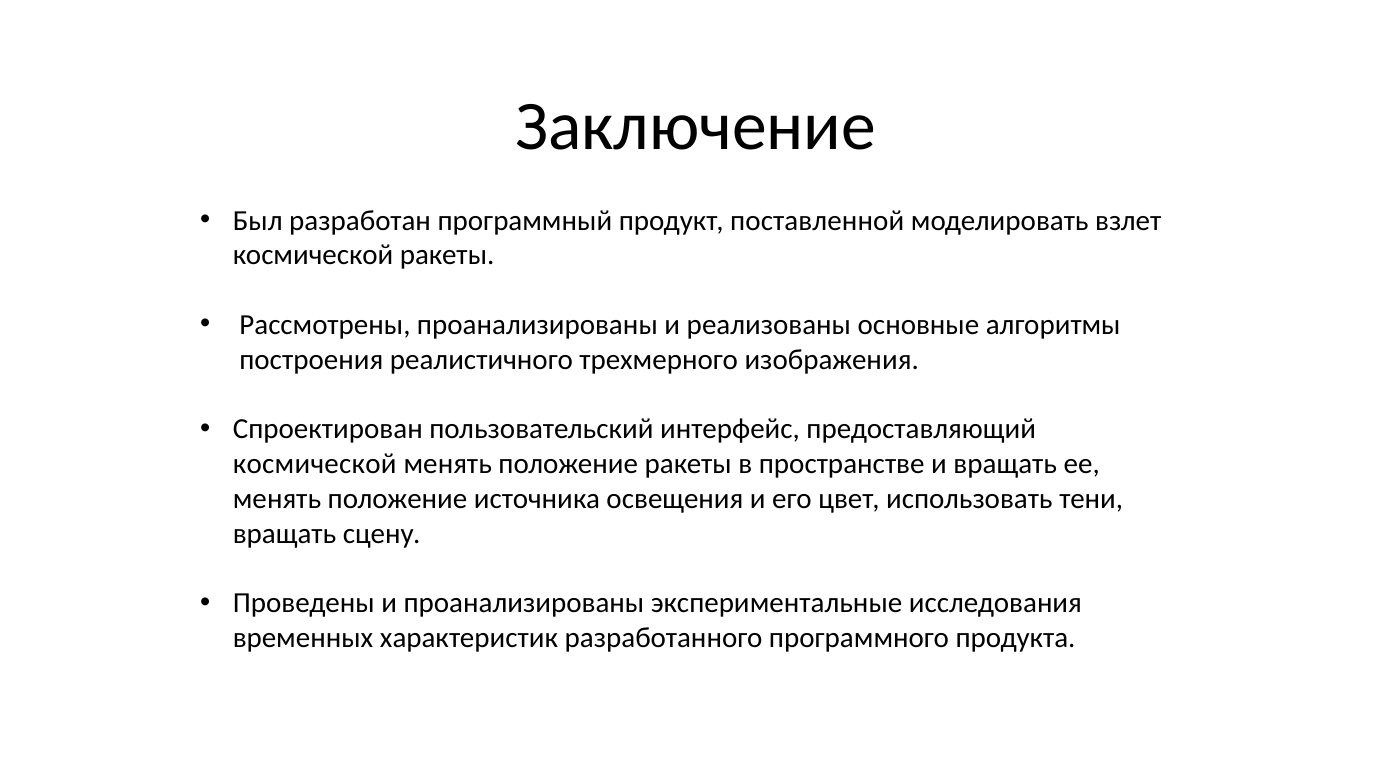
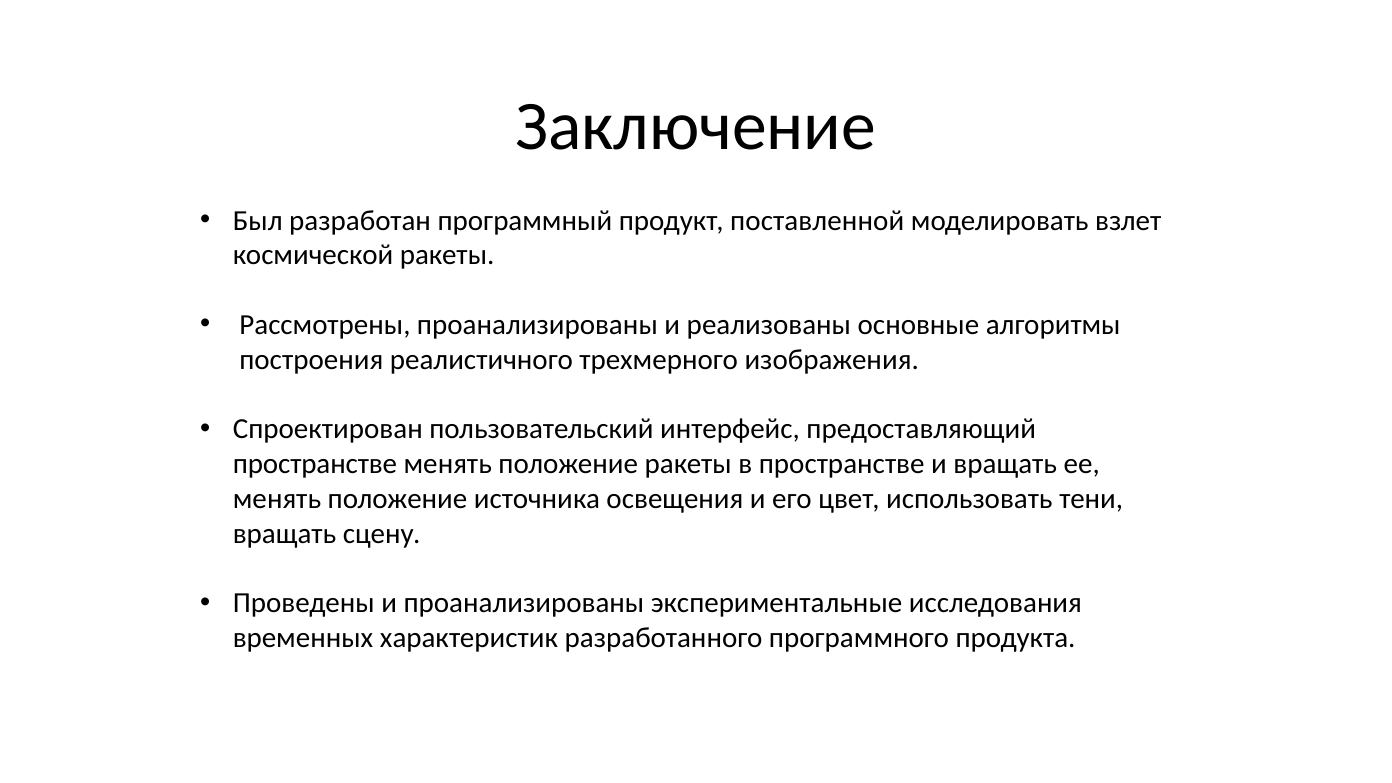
космической: космической -> пространстве (315, 464)
